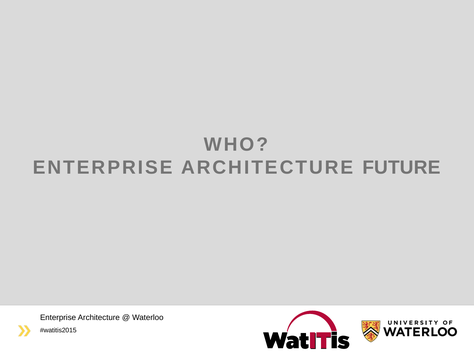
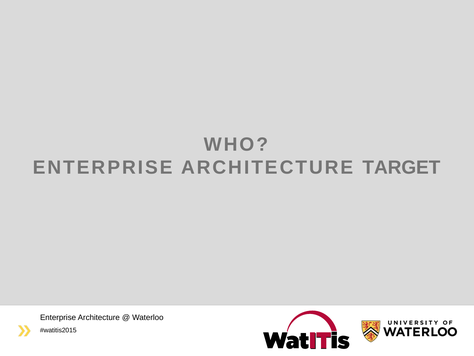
FUTURE: FUTURE -> TARGET (402, 167)
